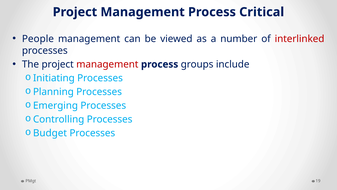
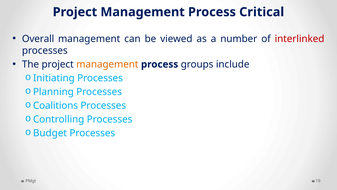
People: People -> Overall (38, 39)
management colour: red -> orange (107, 64)
Emerging: Emerging -> Coalitions (56, 105)
